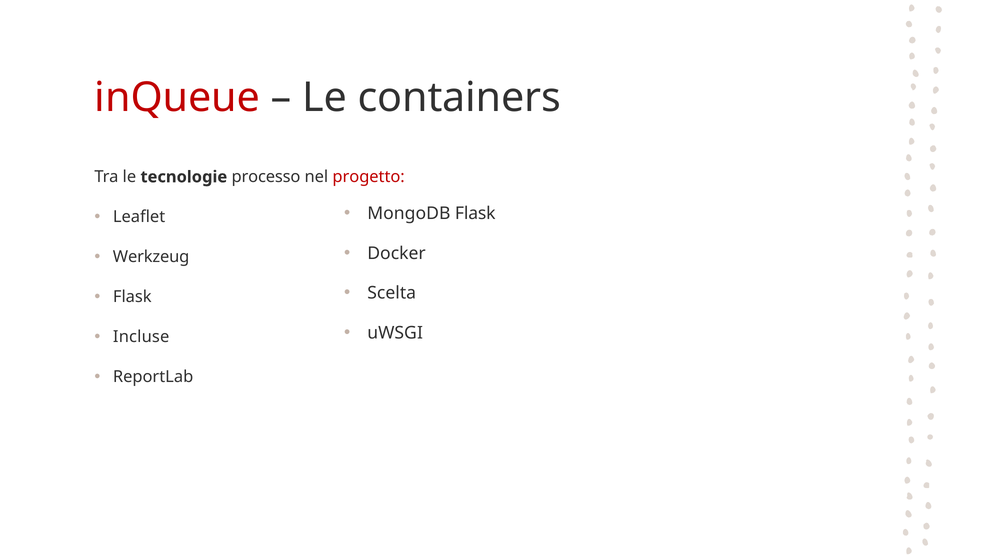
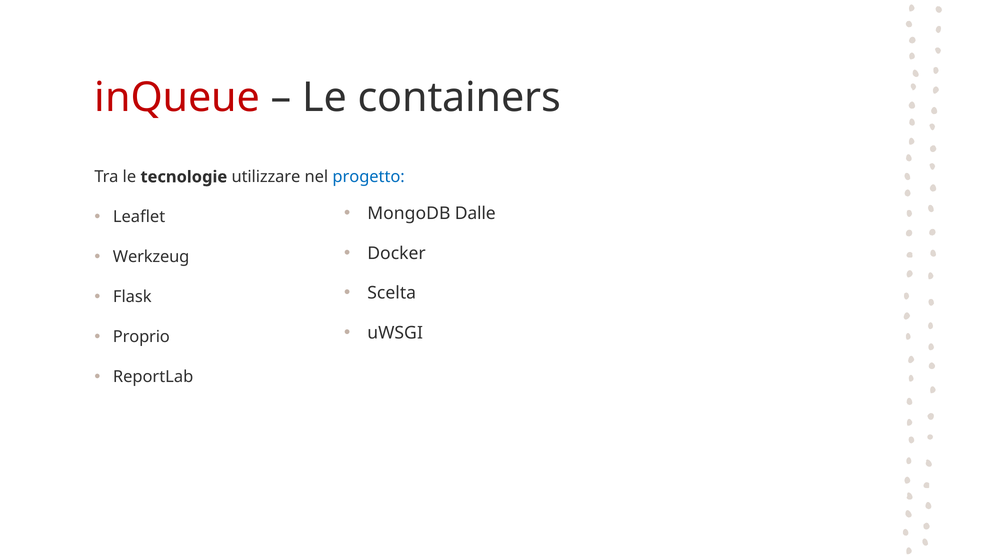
processo: processo -> utilizzare (266, 177)
progetto colour: red -> blue (369, 177)
MongoDB Flask: Flask -> Dalle (475, 214)
Incluse: Incluse -> Proprio (141, 337)
